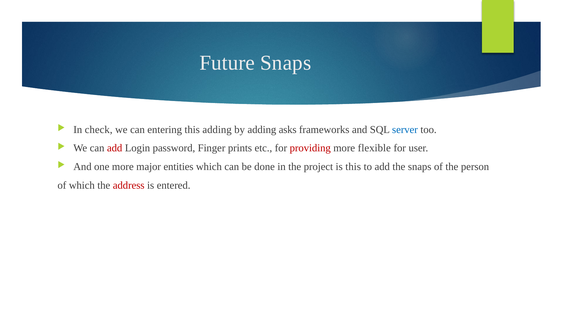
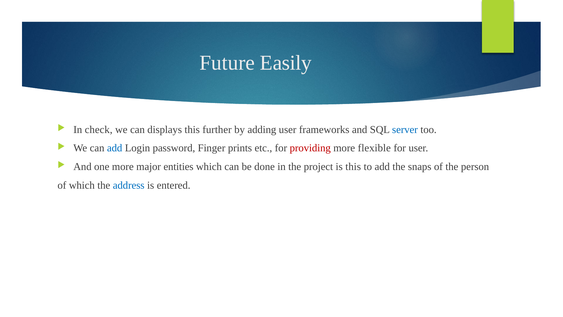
Future Snaps: Snaps -> Easily (286, 63)
entering: entering -> displays (165, 129)
this adding: adding -> further (217, 129)
adding asks: asks -> user (288, 129)
add colour: red -> blue (115, 148)
address colour: red -> blue (129, 185)
